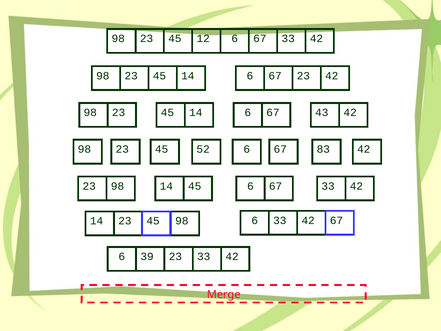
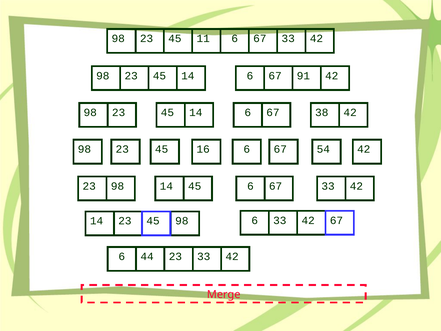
12: 12 -> 11 (203, 38)
6 23: 23 -> 91 (303, 76)
43: 43 -> 38 (322, 112)
52: 52 -> 16 (203, 149)
83: 83 -> 54 (323, 149)
39: 39 -> 44 (147, 256)
